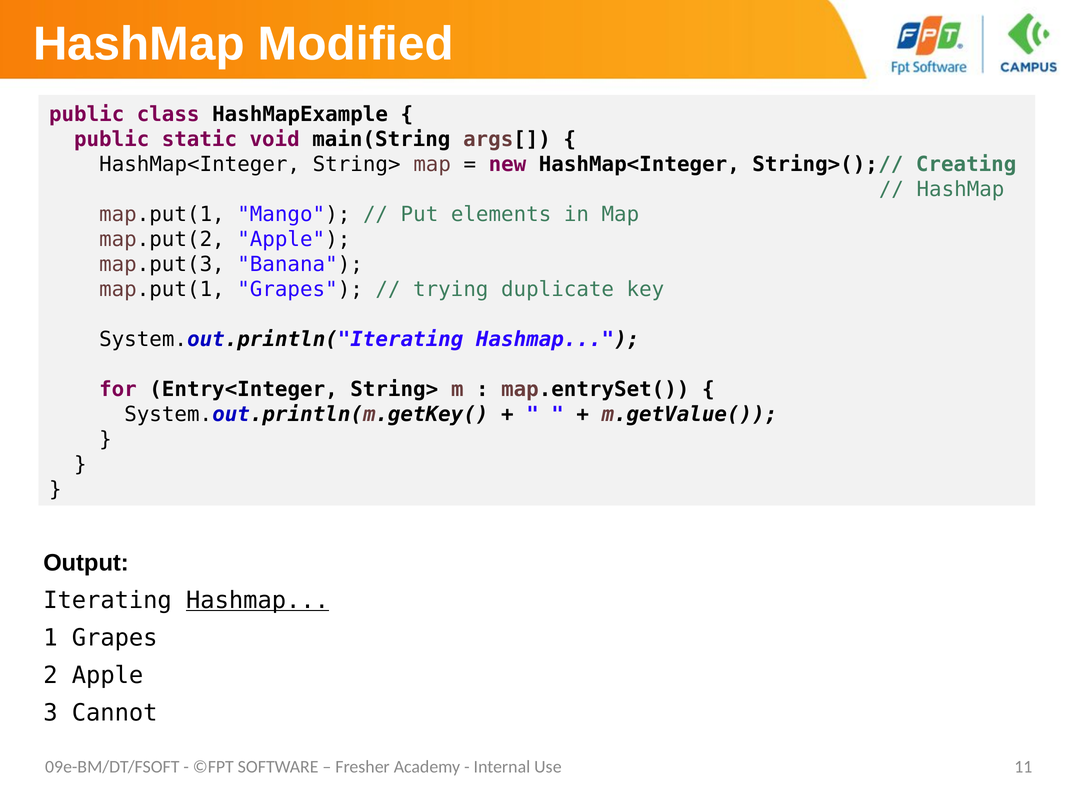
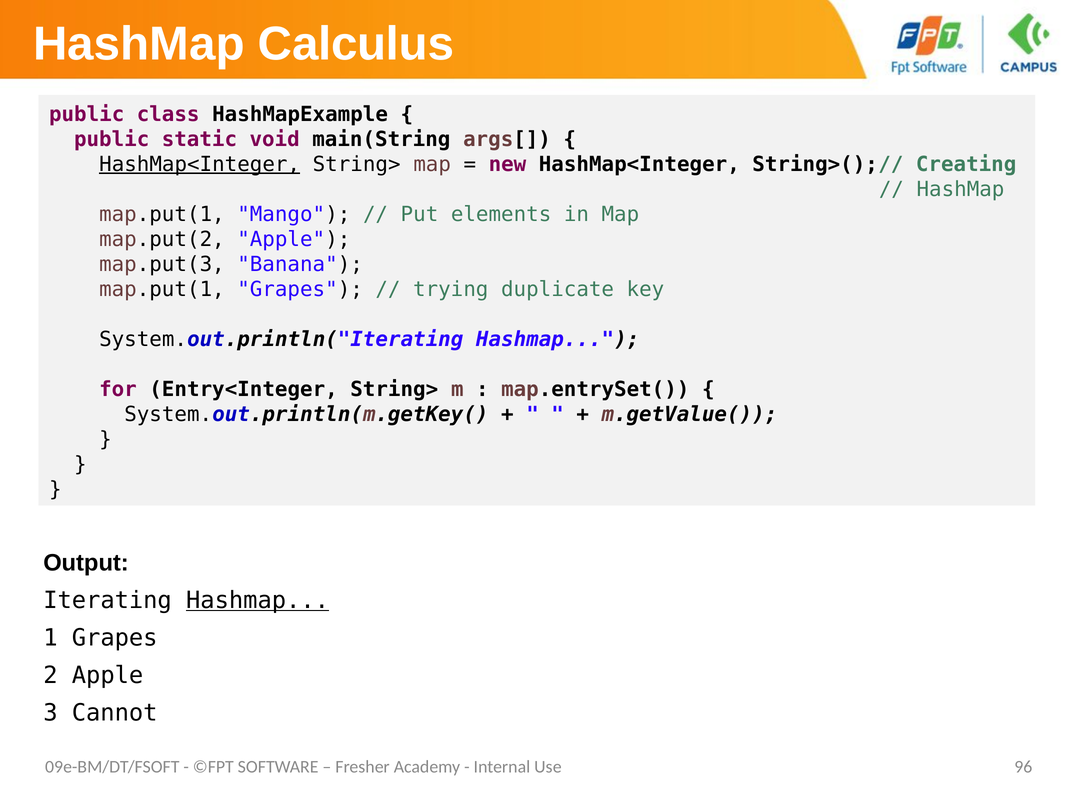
Modified: Modified -> Calculus (356, 44)
HashMap<Integer underline: none -> present (200, 164)
11: 11 -> 96 (1023, 767)
